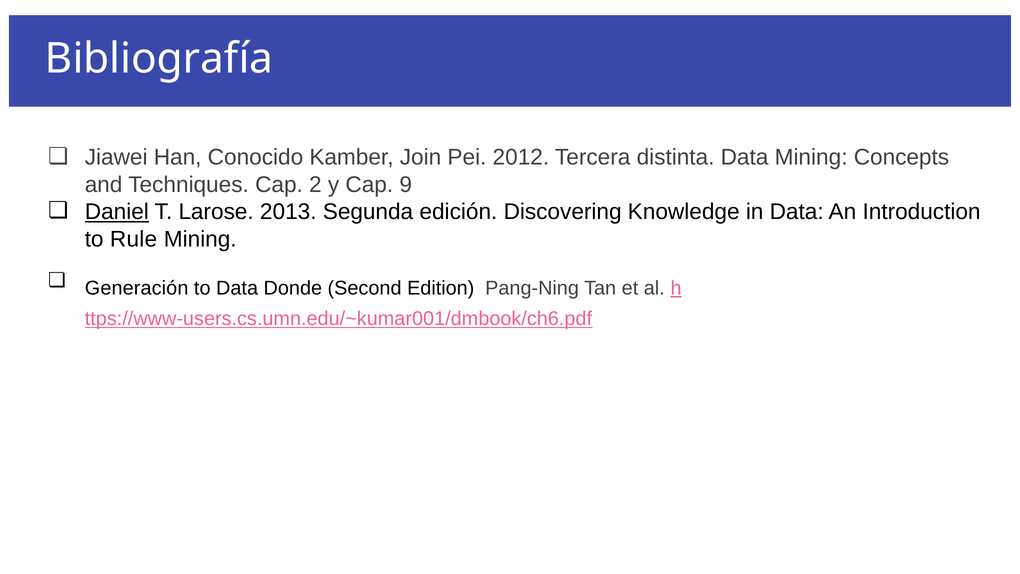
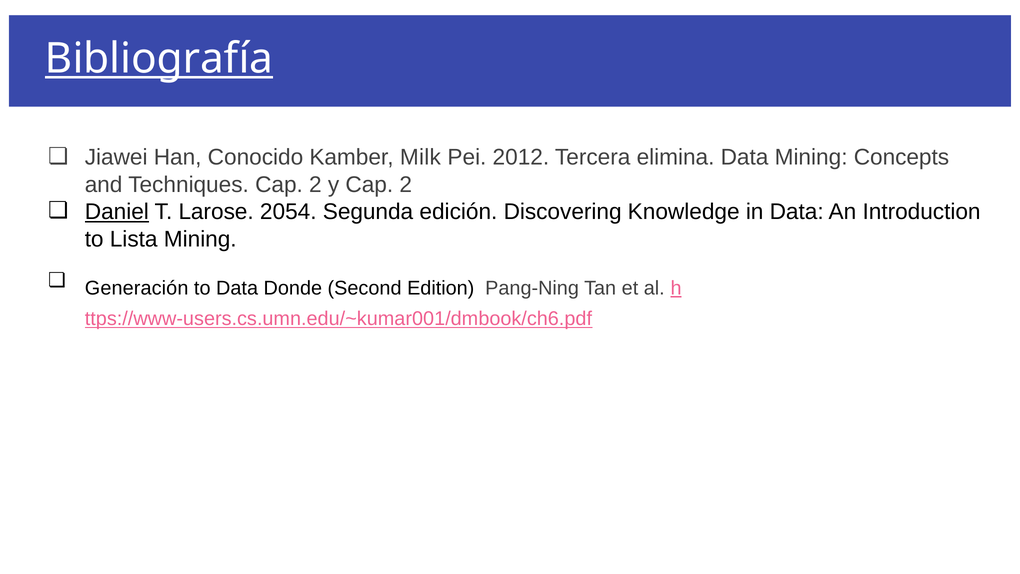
Bibliografía underline: none -> present (159, 59)
Join: Join -> Milk (420, 157)
distinta: distinta -> elimina (676, 157)
y Cap 9: 9 -> 2 (406, 185)
2013: 2013 -> 2054 (288, 212)
Rule: Rule -> Lista (134, 239)
